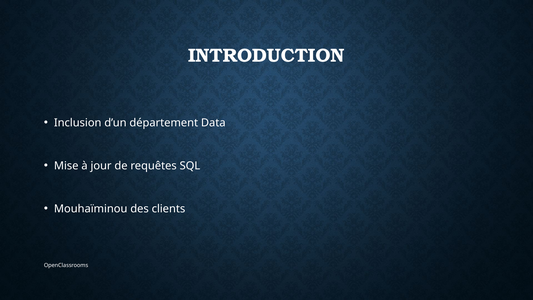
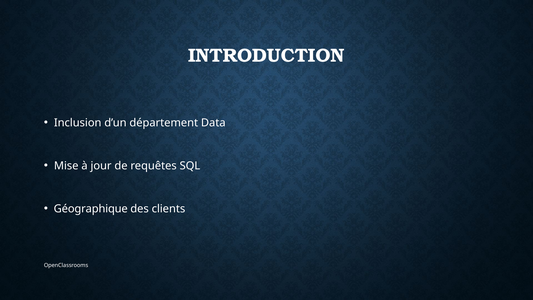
Mouhaïminou: Mouhaïminou -> Géographique (91, 209)
